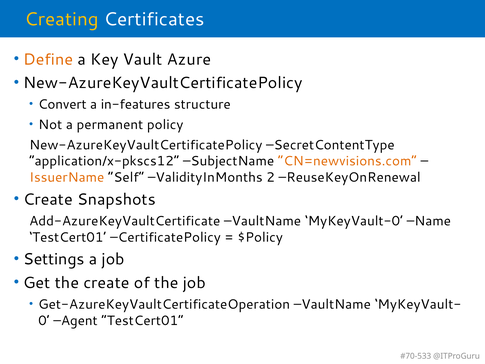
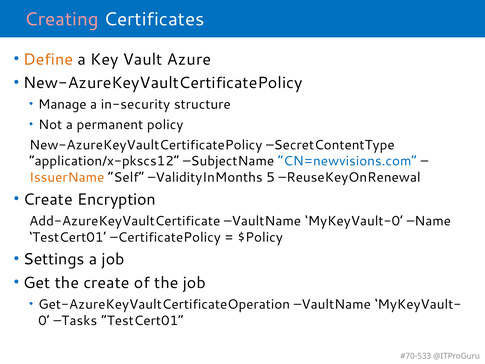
Creating colour: yellow -> pink (62, 19)
Convert: Convert -> Manage (62, 104)
in-features: in-features -> in-security (135, 104)
CN=newvisions.com colour: orange -> blue (347, 161)
2: 2 -> 5 (271, 177)
Snapshots: Snapshots -> Encryption (116, 199)
Agent: Agent -> Tasks (75, 320)
